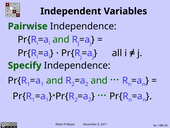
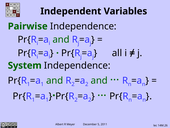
Specify: Specify -> System (25, 65)
